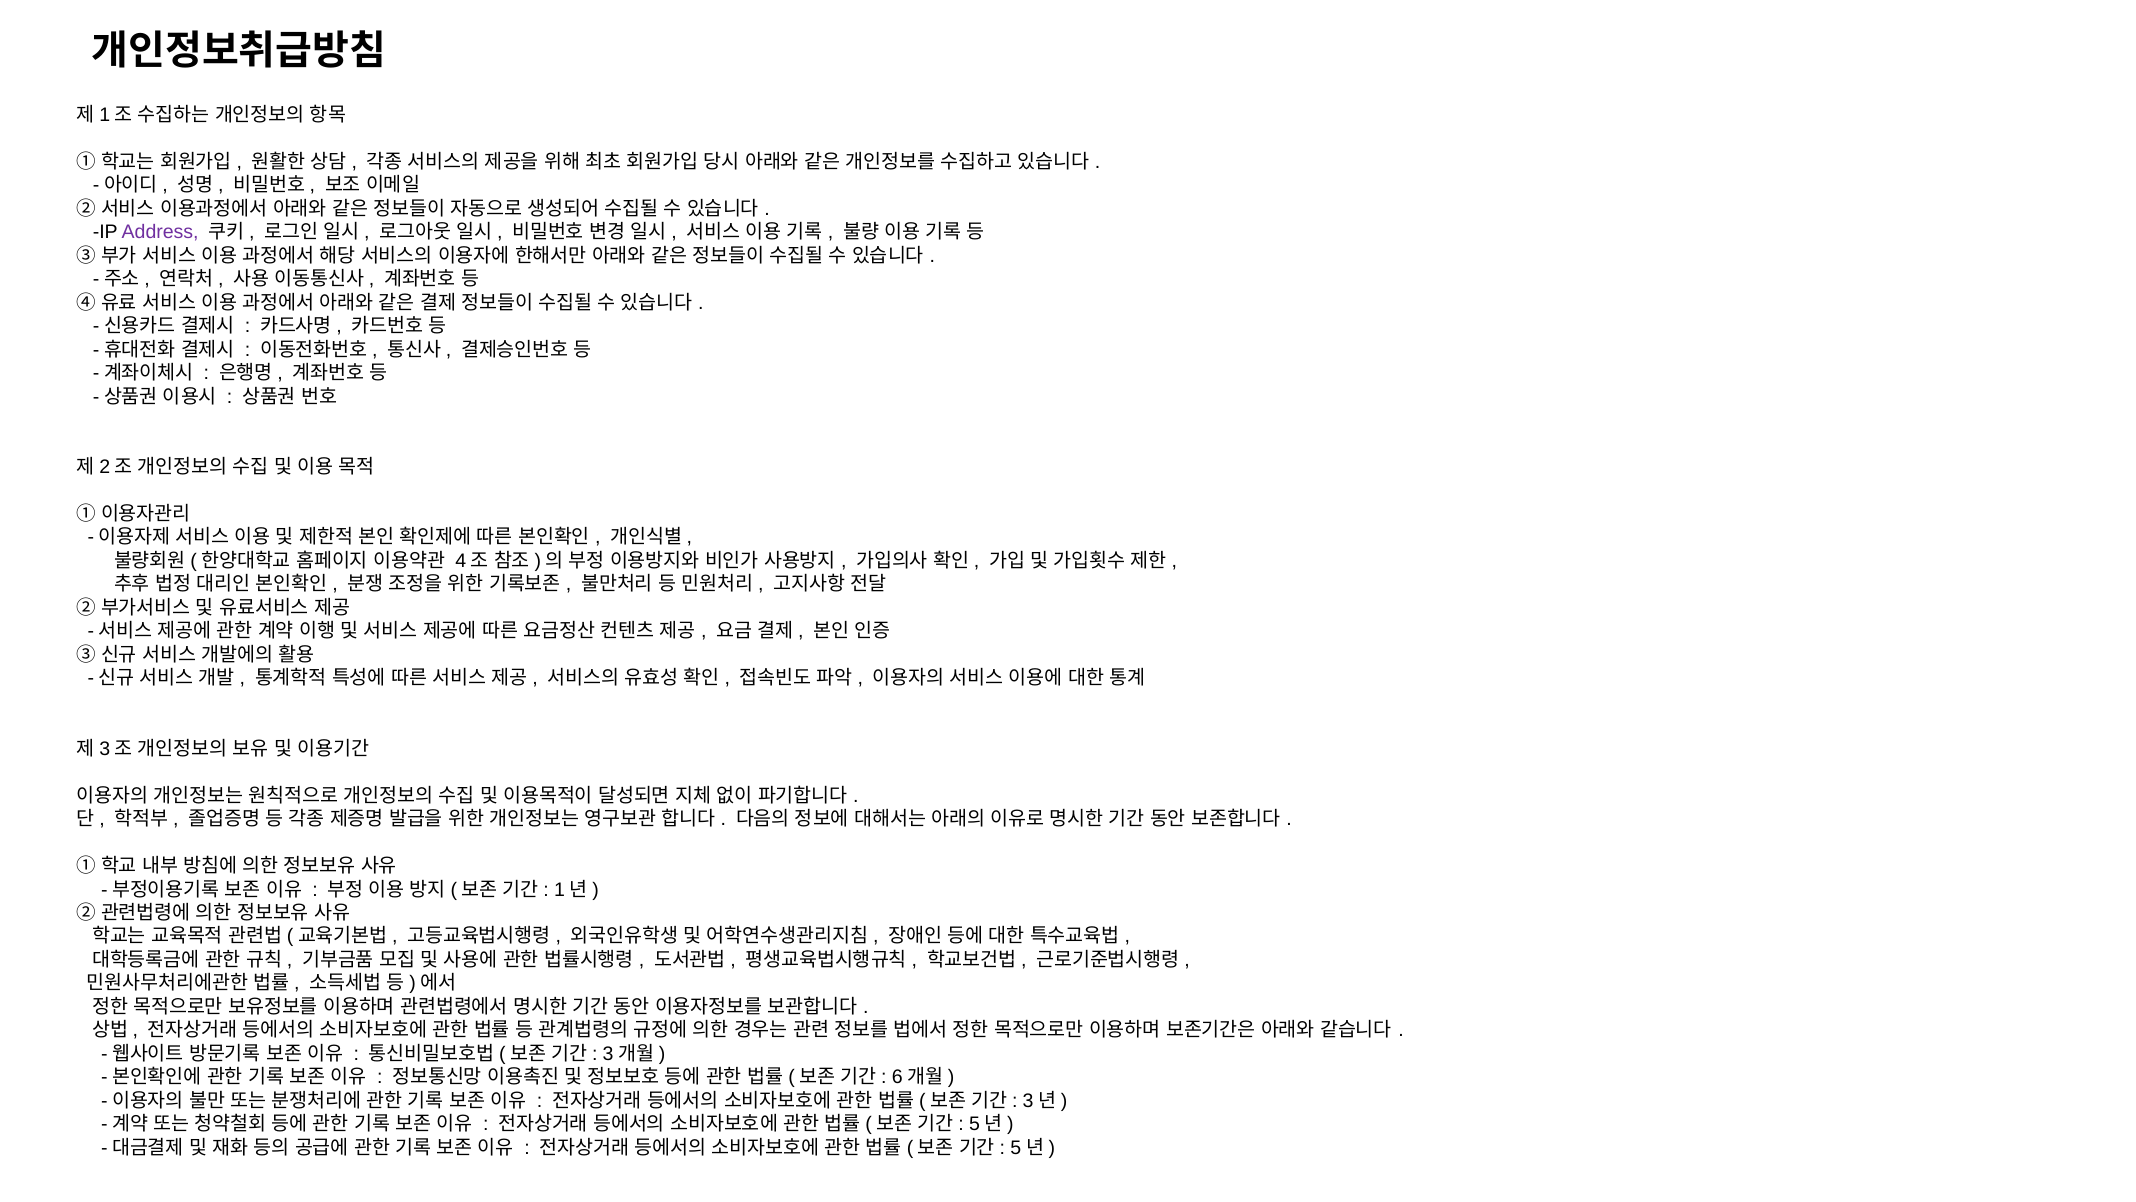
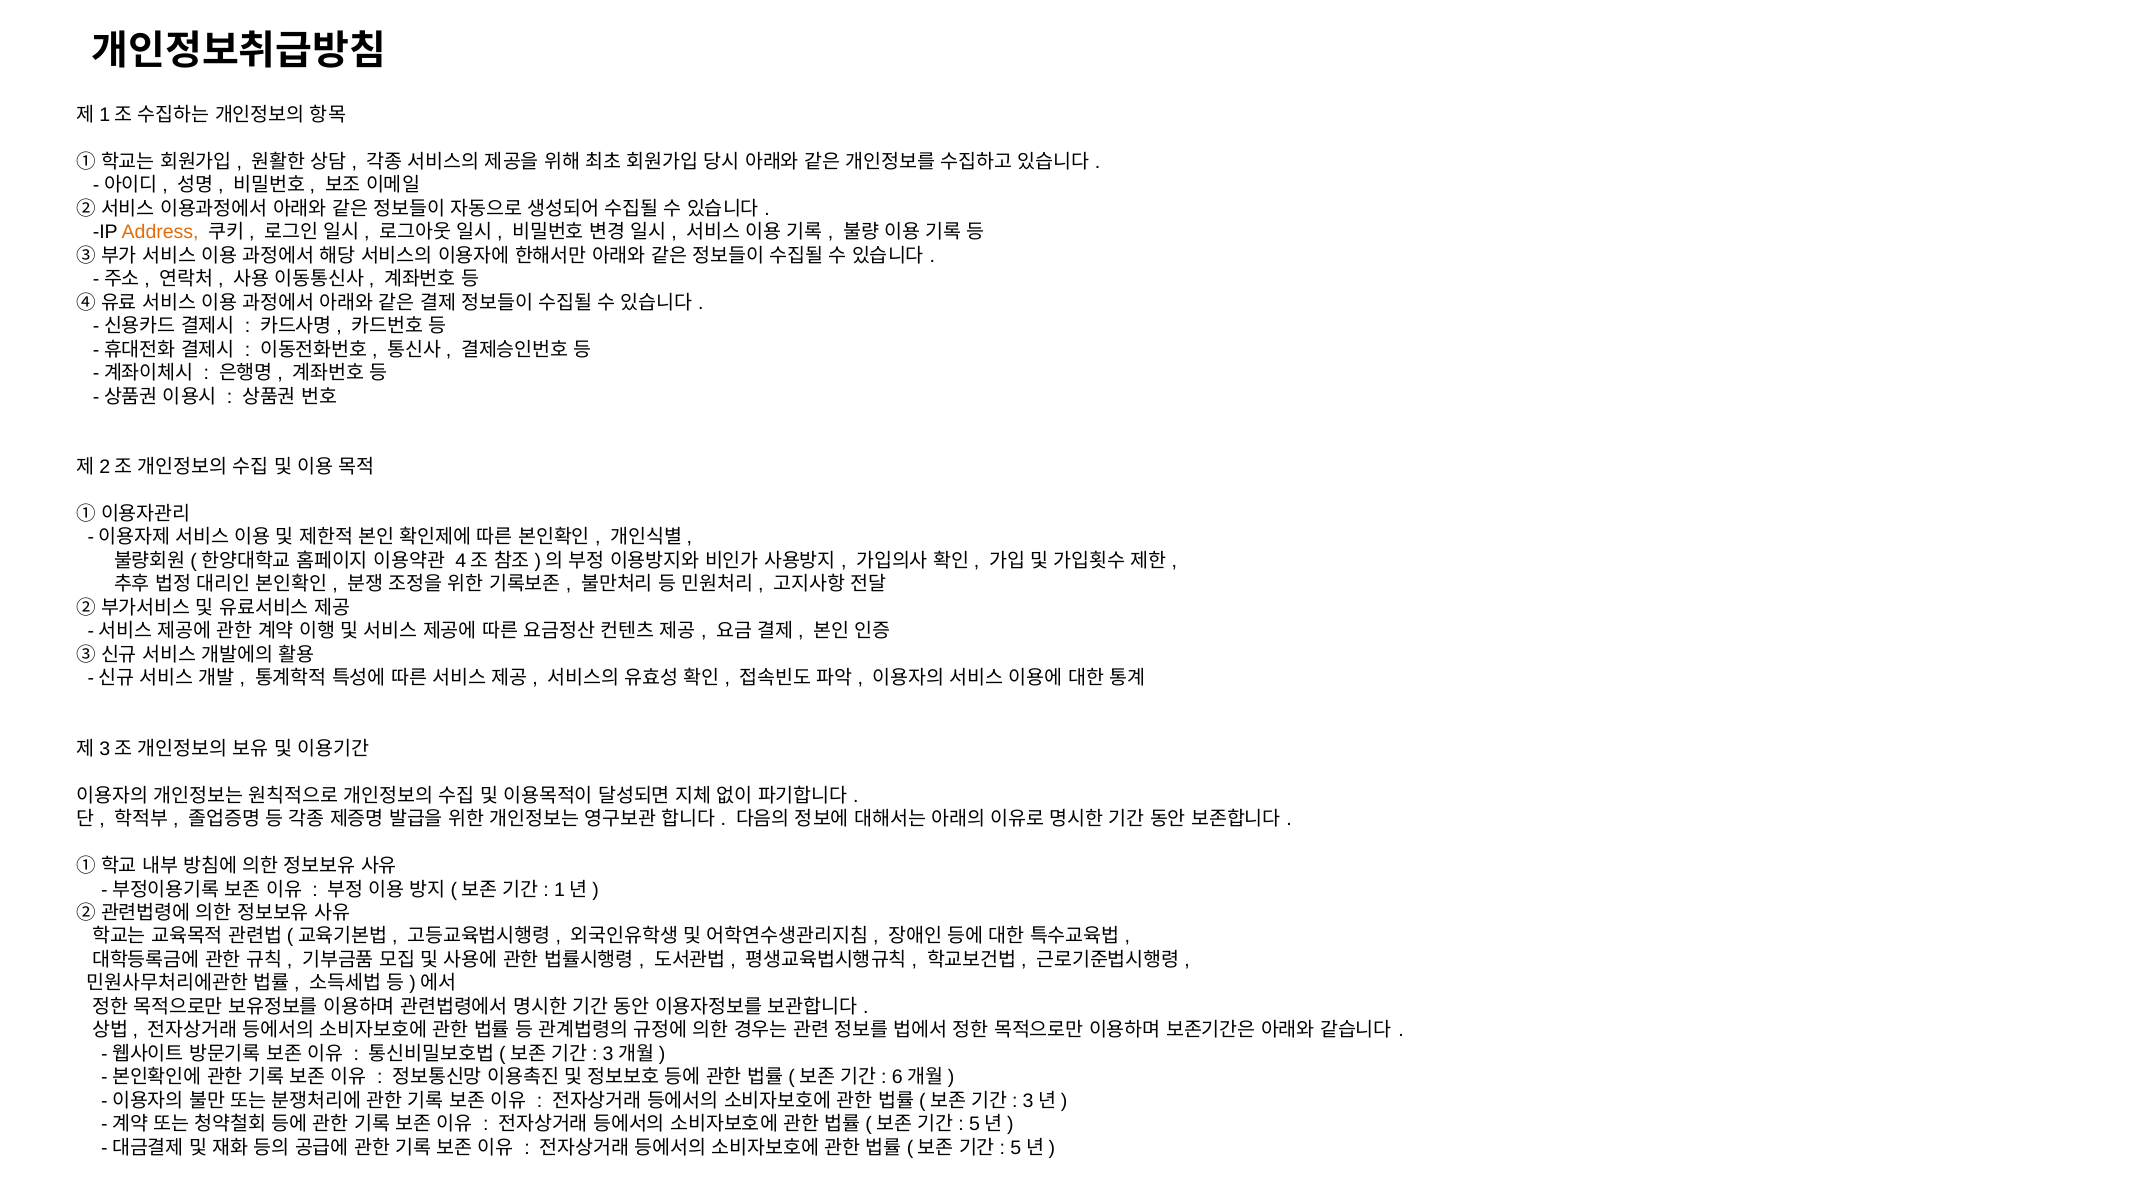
Address colour: purple -> orange (160, 232)
